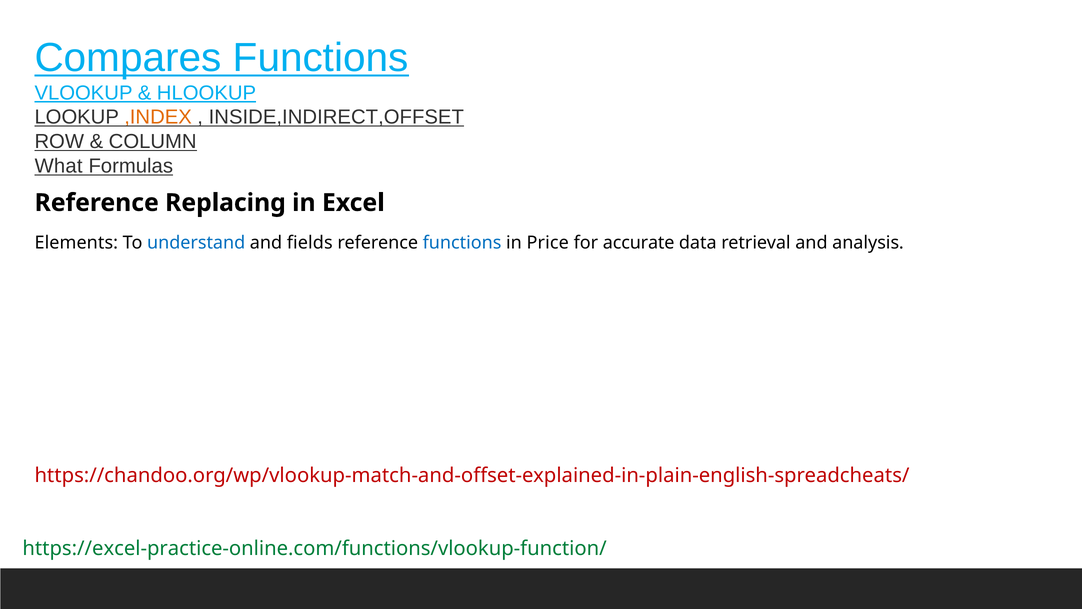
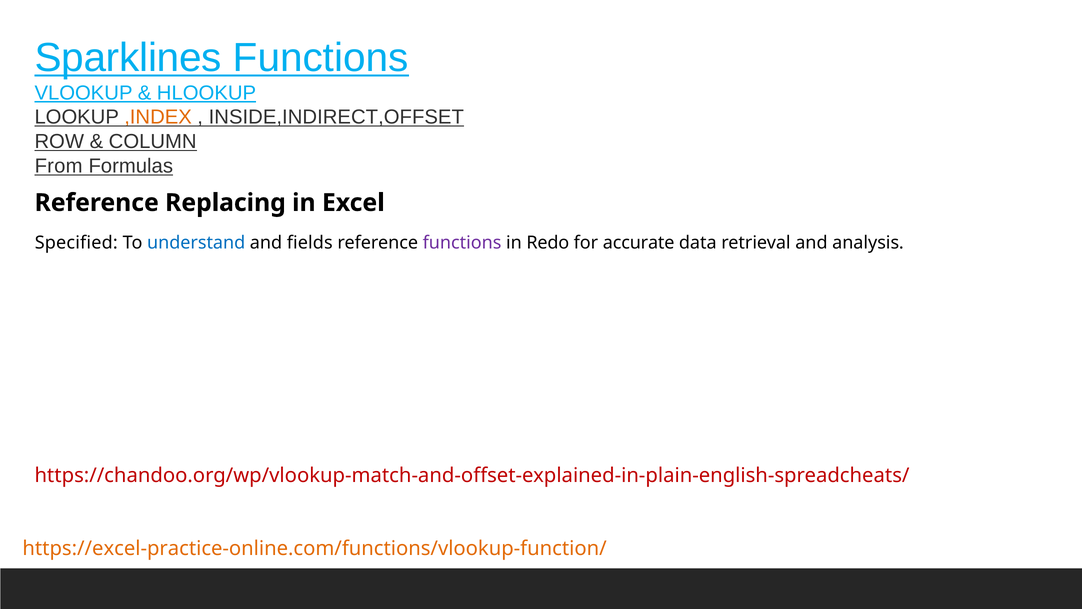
Compares: Compares -> Sparklines (128, 58)
What: What -> From (59, 166)
Elements: Elements -> Specified (76, 243)
functions colour: blue -> purple (462, 243)
Price: Price -> Redo (548, 243)
https://excel-practice-online.com/functions/vlookup-function/ colour: green -> orange (315, 548)
